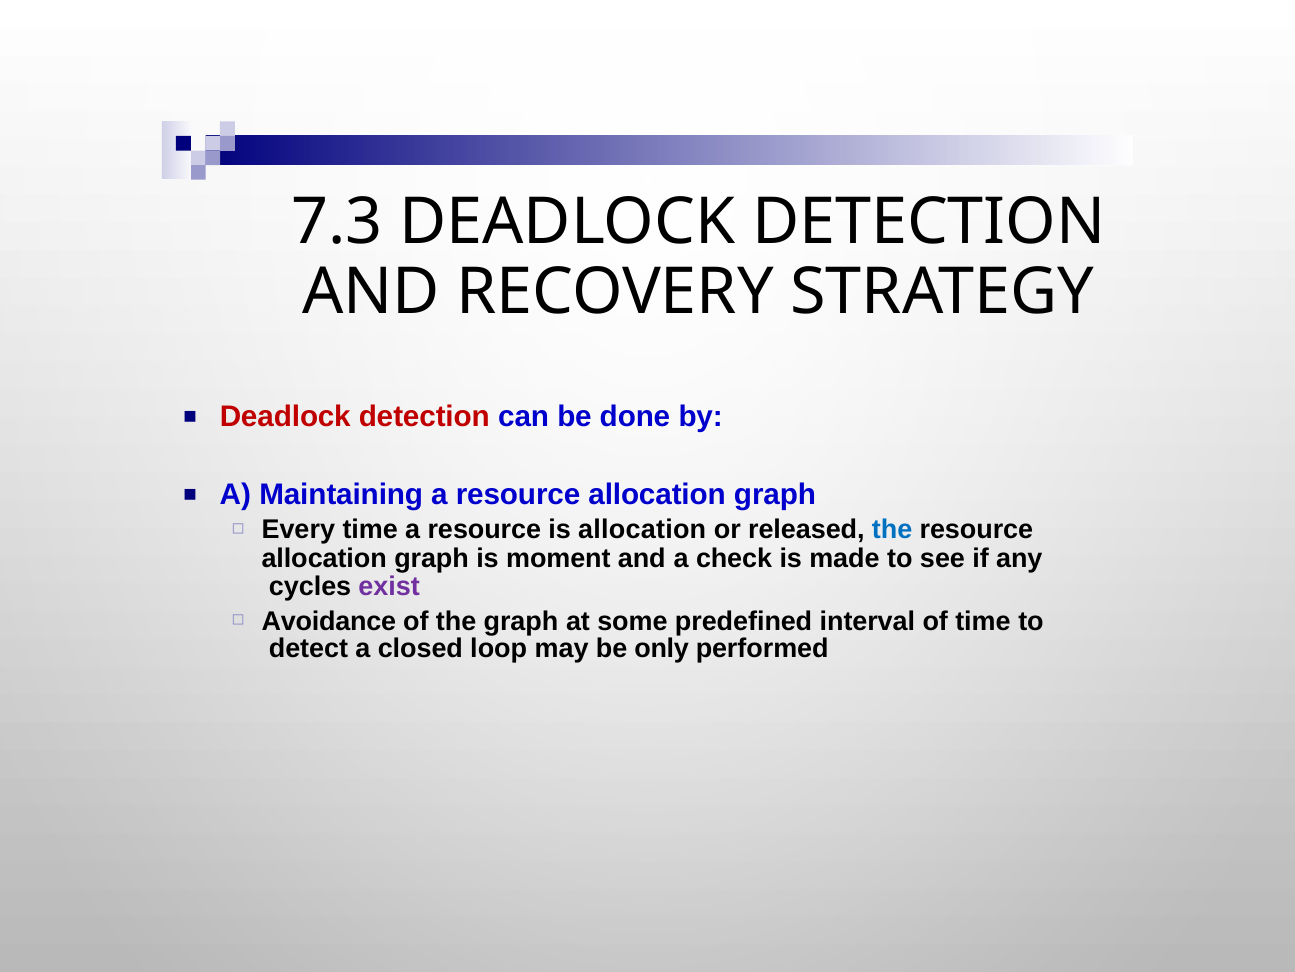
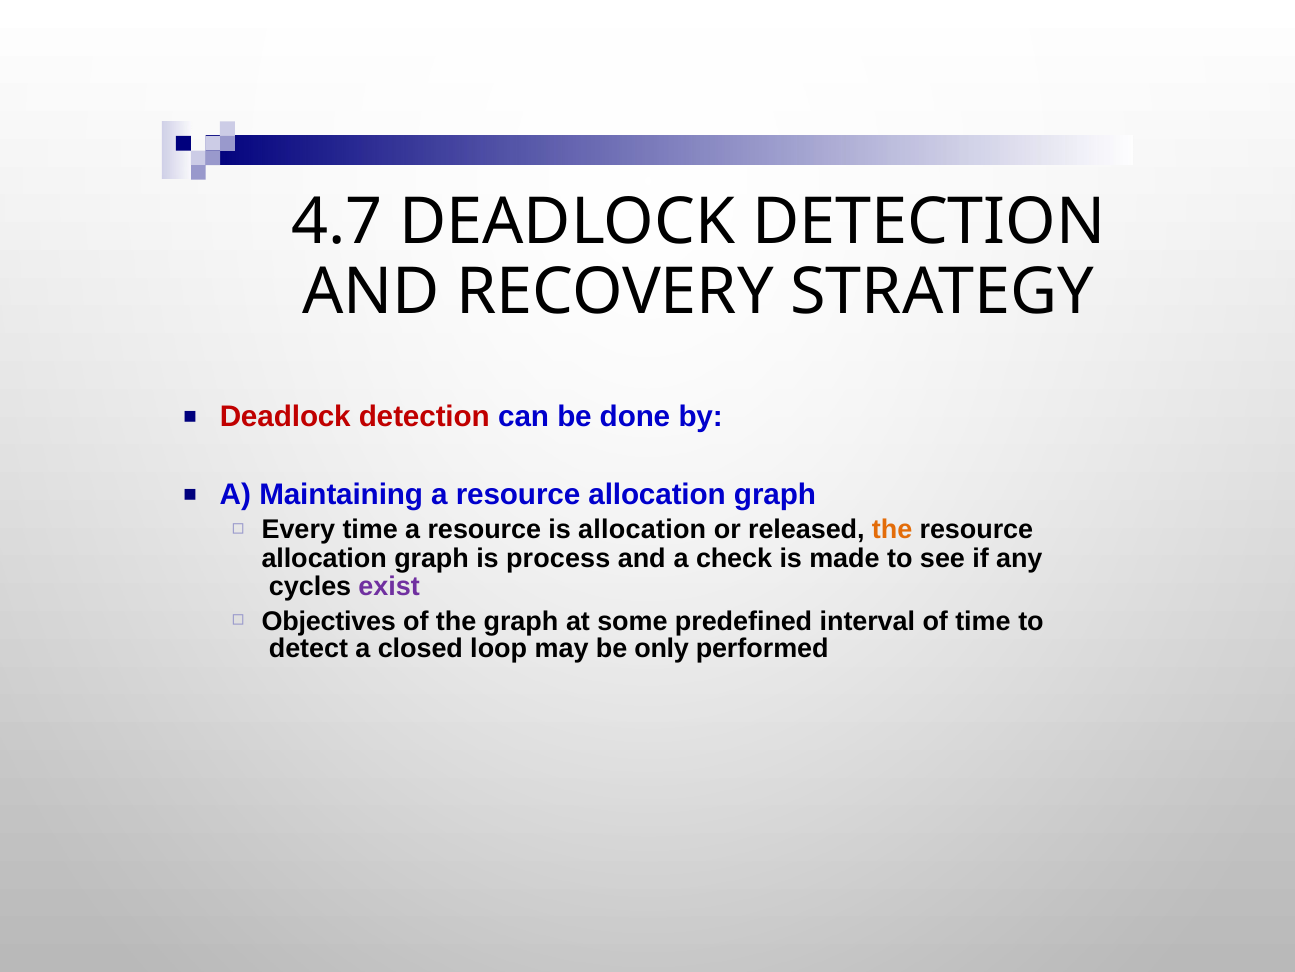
7.3: 7.3 -> 4.7 (337, 222)
the colour: blue -> orange (892, 529)
moment: moment -> process (558, 558)
Avoidance: Avoidance -> Objectives (329, 621)
